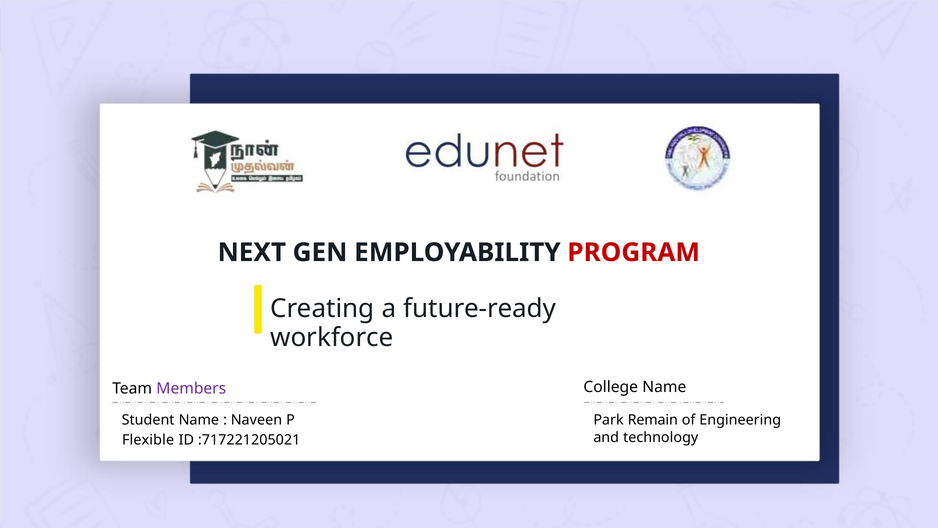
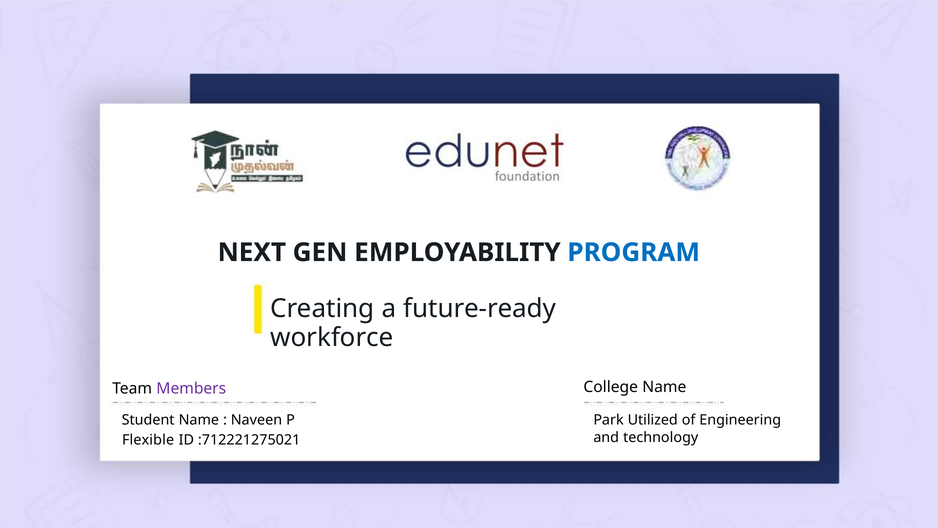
PROGRAM colour: red -> blue (634, 252)
Remain: Remain -> Utilized (653, 420)
:717221205021: :717221205021 -> :712221275021 (249, 440)
